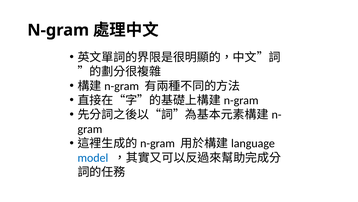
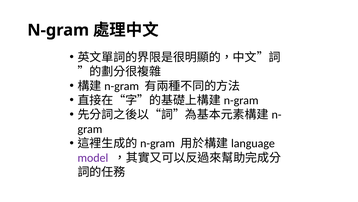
model colour: blue -> purple (93, 157)
